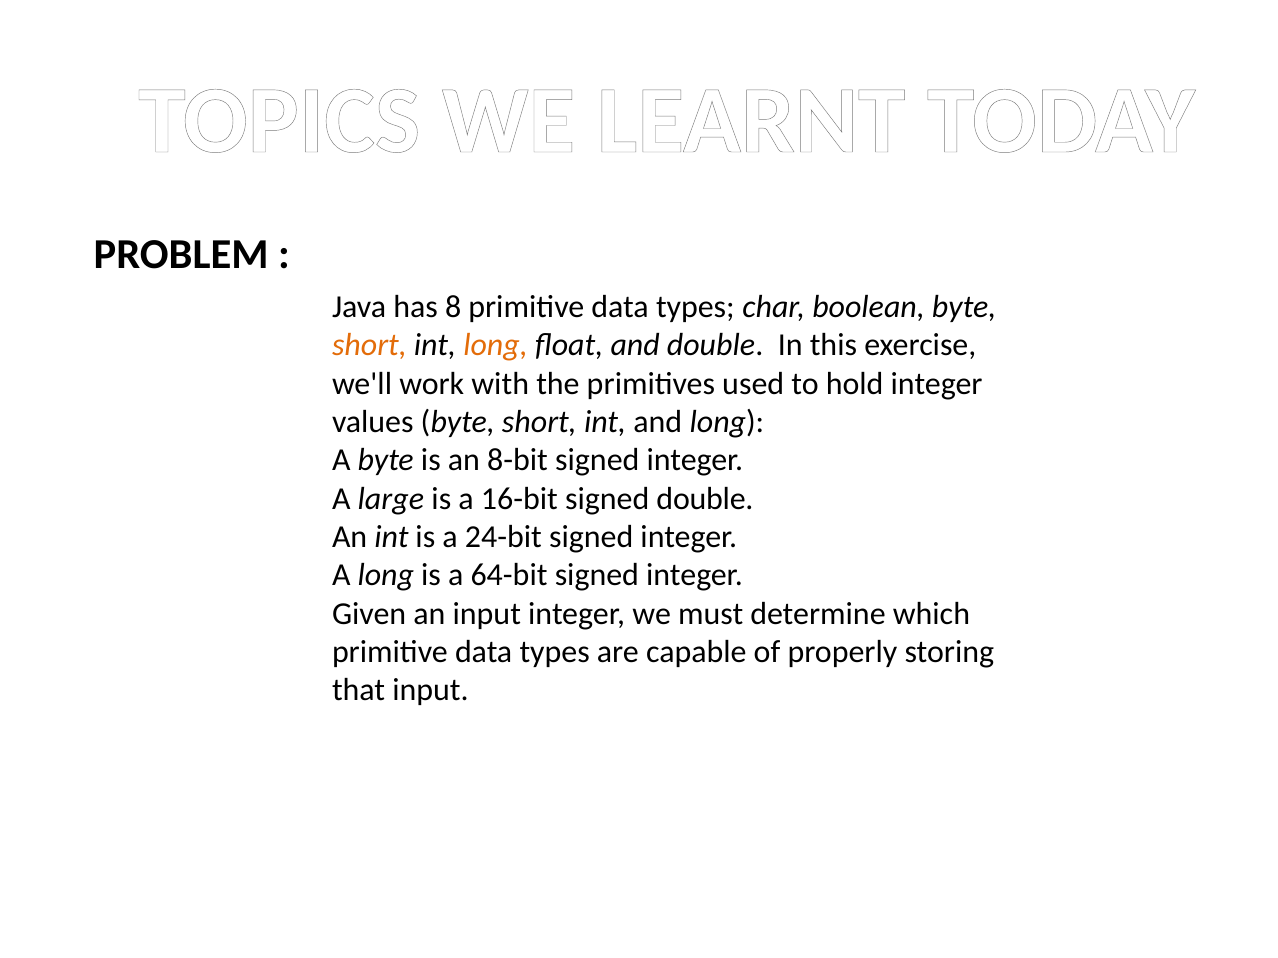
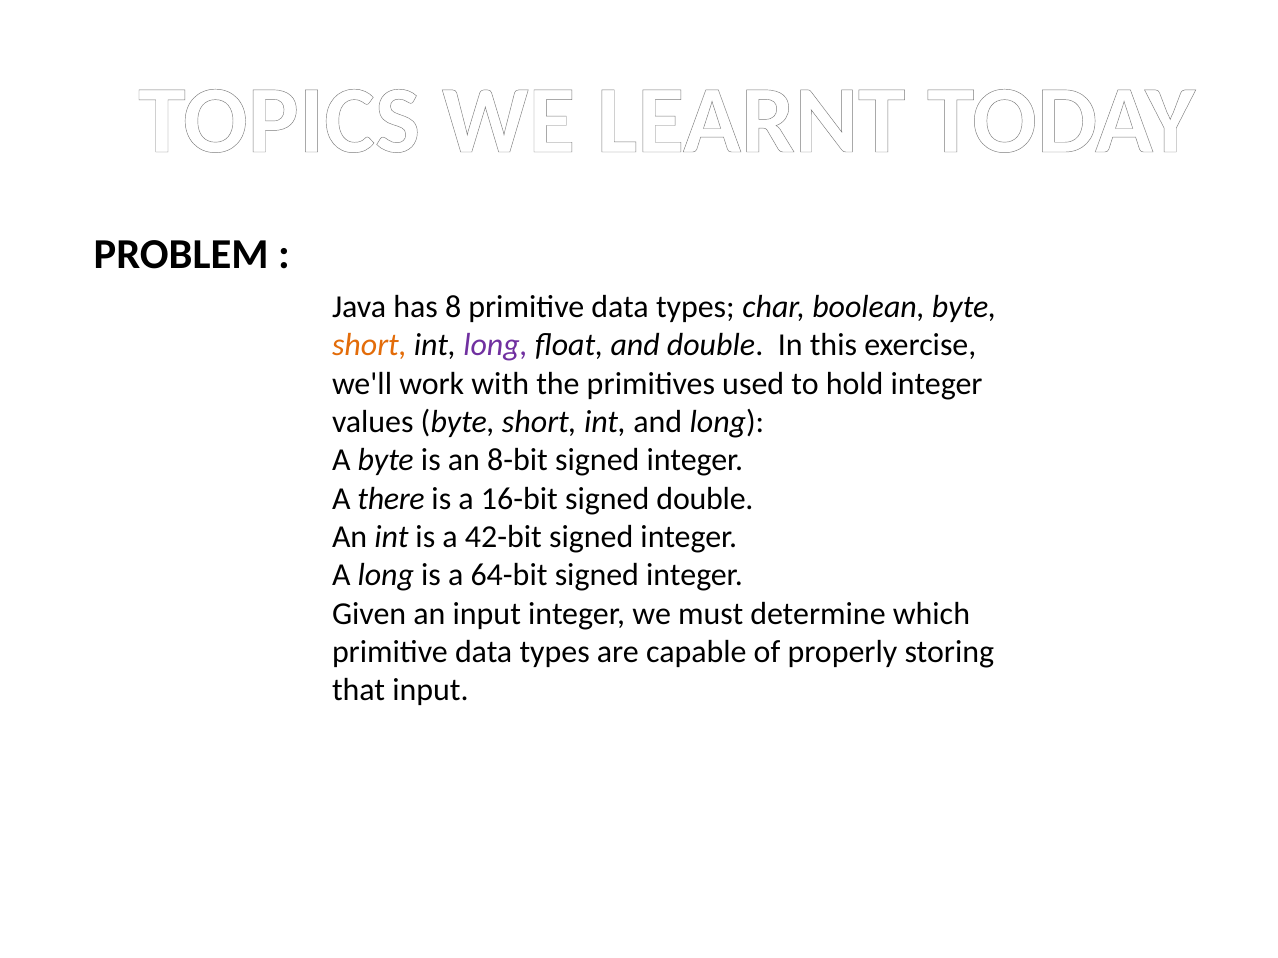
long colour: orange -> purple (496, 346)
large: large -> there (391, 499)
24-bit: 24-bit -> 42-bit (503, 537)
